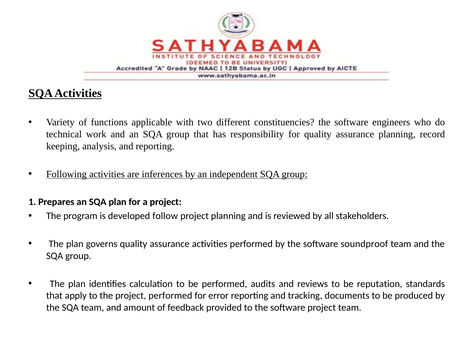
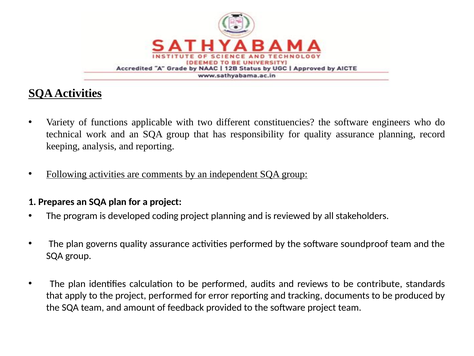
inferences: inferences -> comments (162, 174)
follow: follow -> coding (165, 216)
reputation: reputation -> contribute (380, 283)
